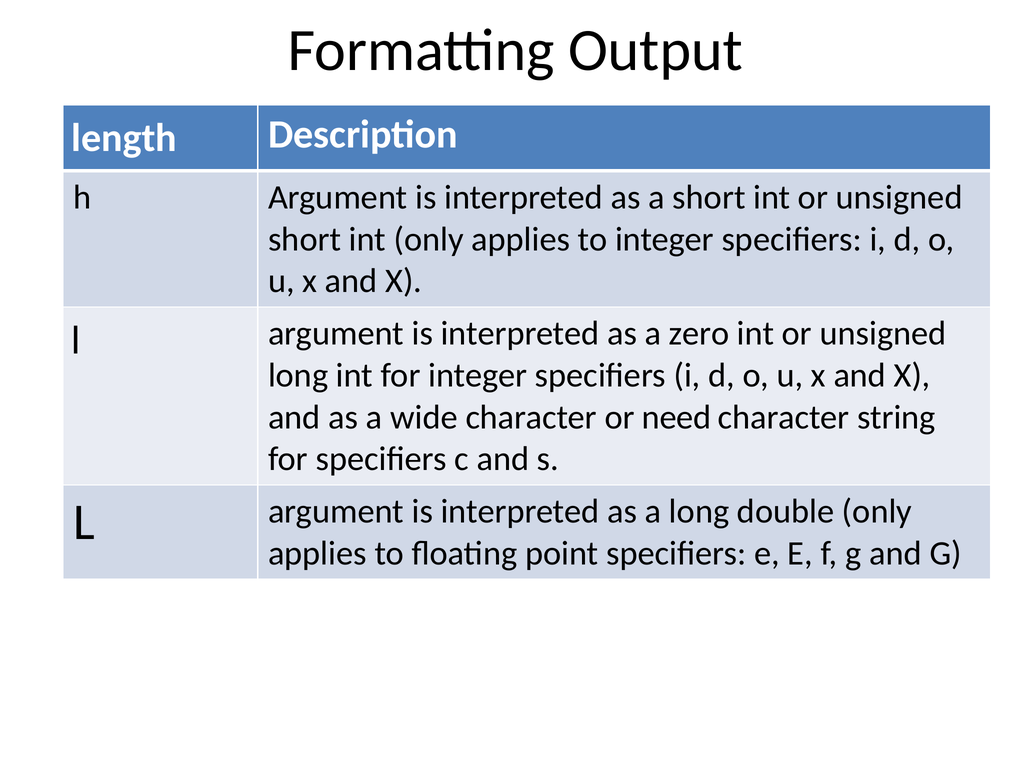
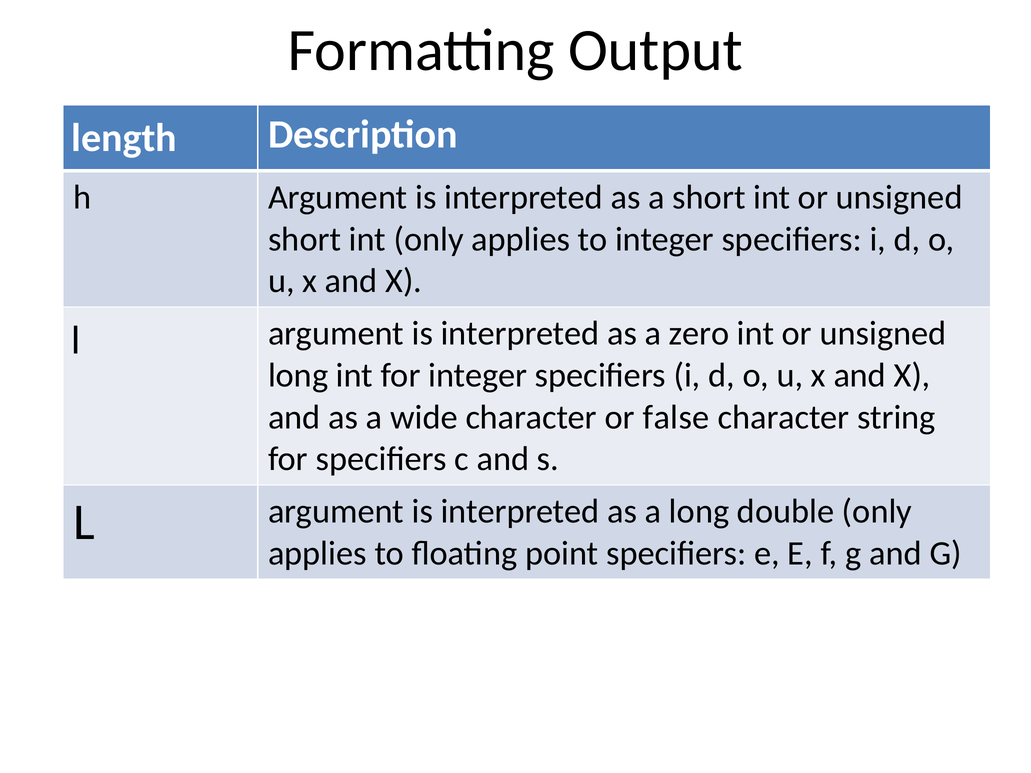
need: need -> false (676, 417)
